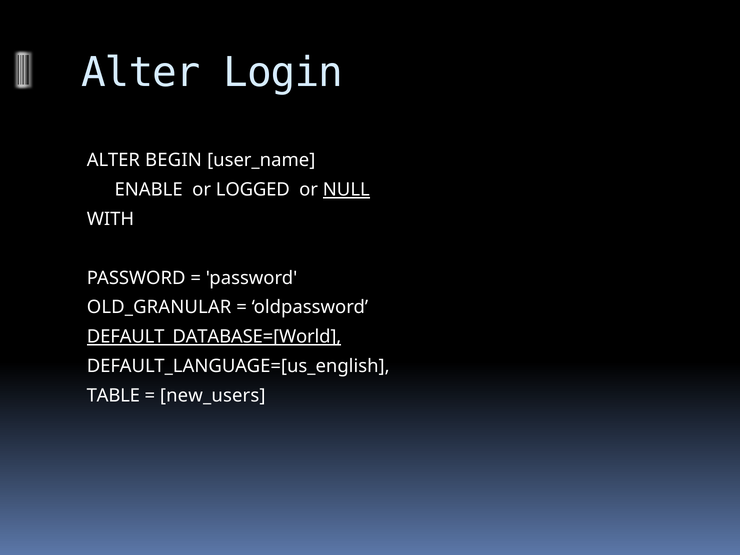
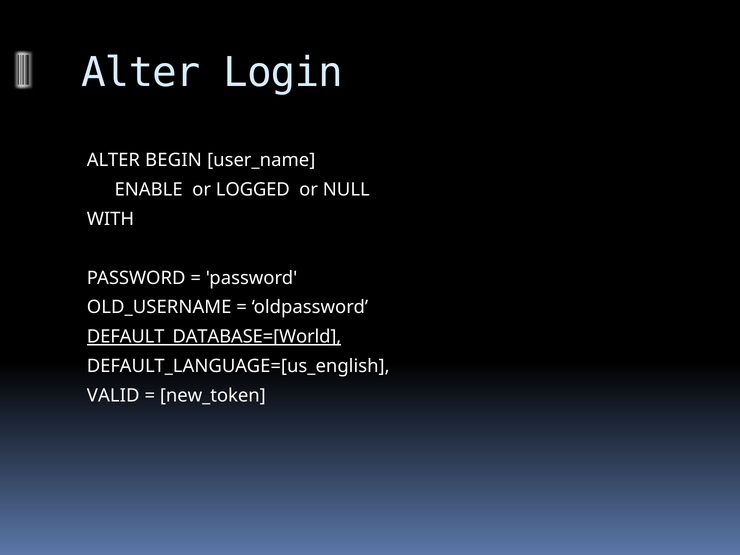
NULL underline: present -> none (346, 190)
OLD_GRANULAR: OLD_GRANULAR -> OLD_USERNAME (159, 307)
TABLE: TABLE -> VALID (113, 396)
new_users: new_users -> new_token (213, 396)
